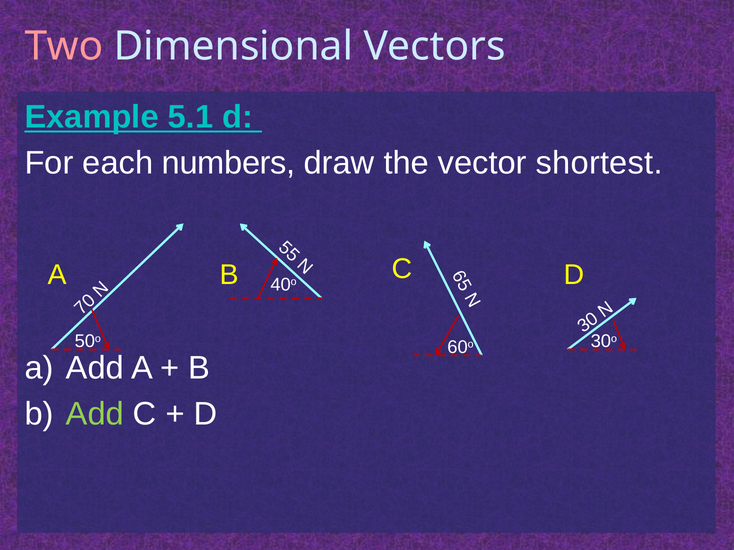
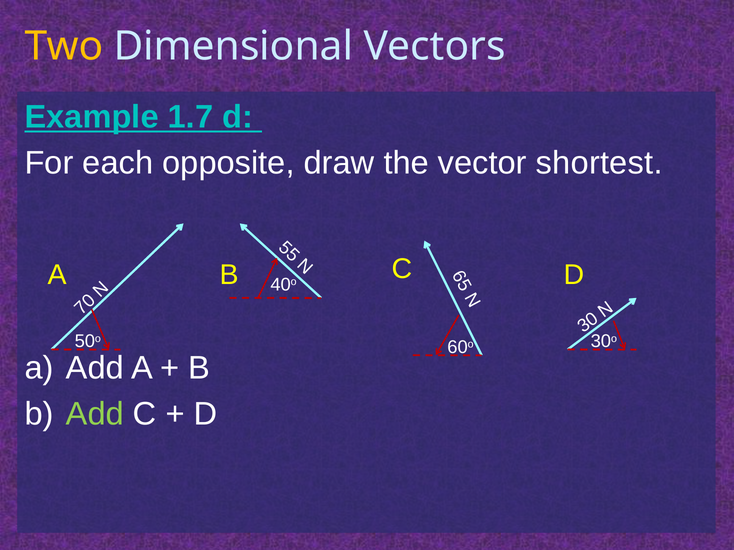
Two colour: pink -> yellow (64, 46)
5.1: 5.1 -> 1.7 (190, 117)
numbers: numbers -> opposite (228, 163)
